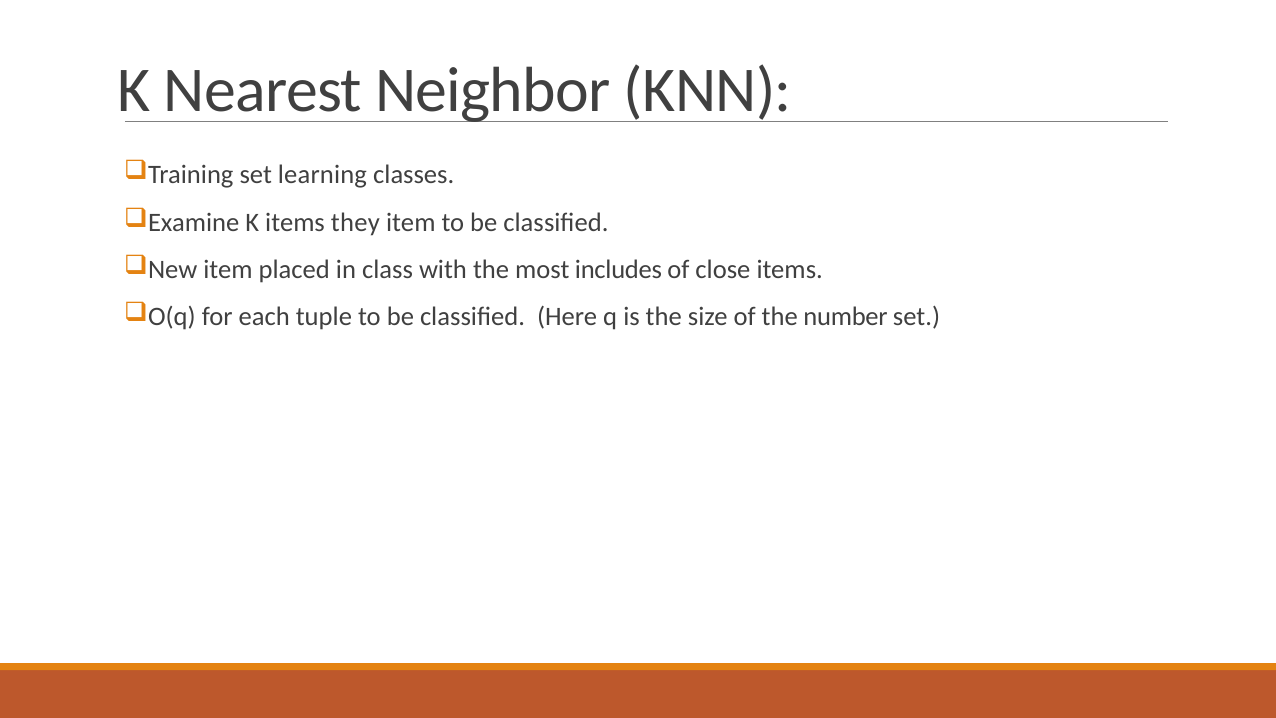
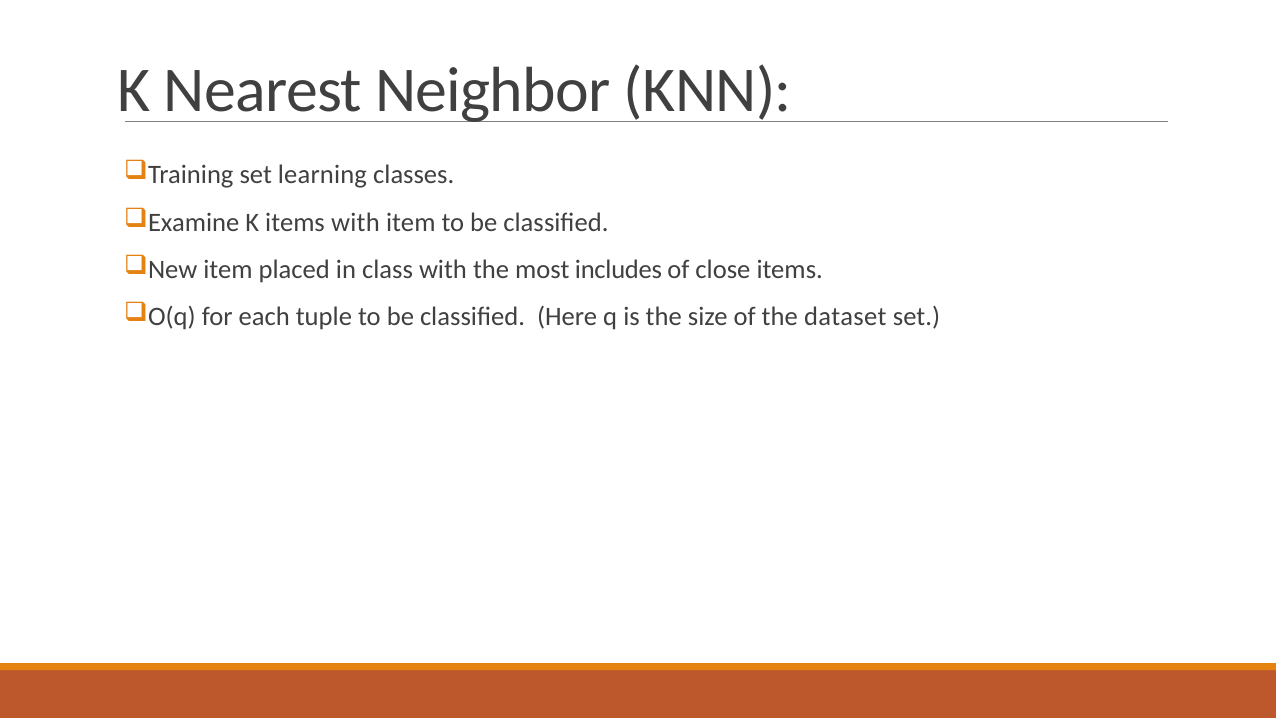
items they: they -> with (355, 222)
number: number -> dataset (845, 317)
